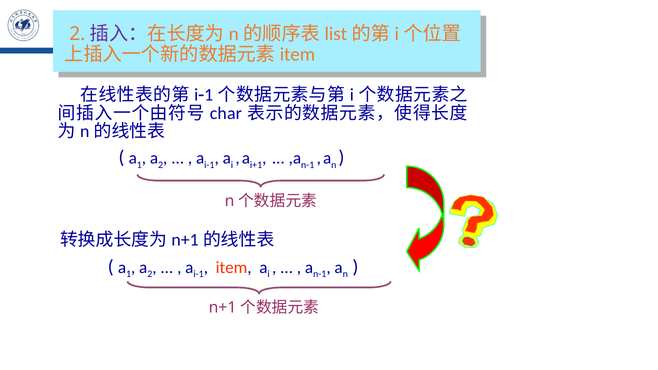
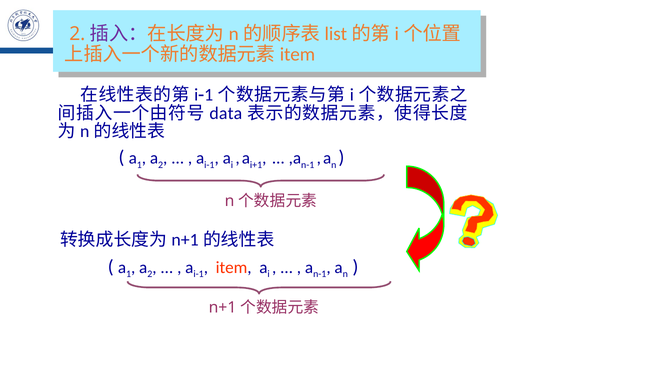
char: char -> data (226, 113)
